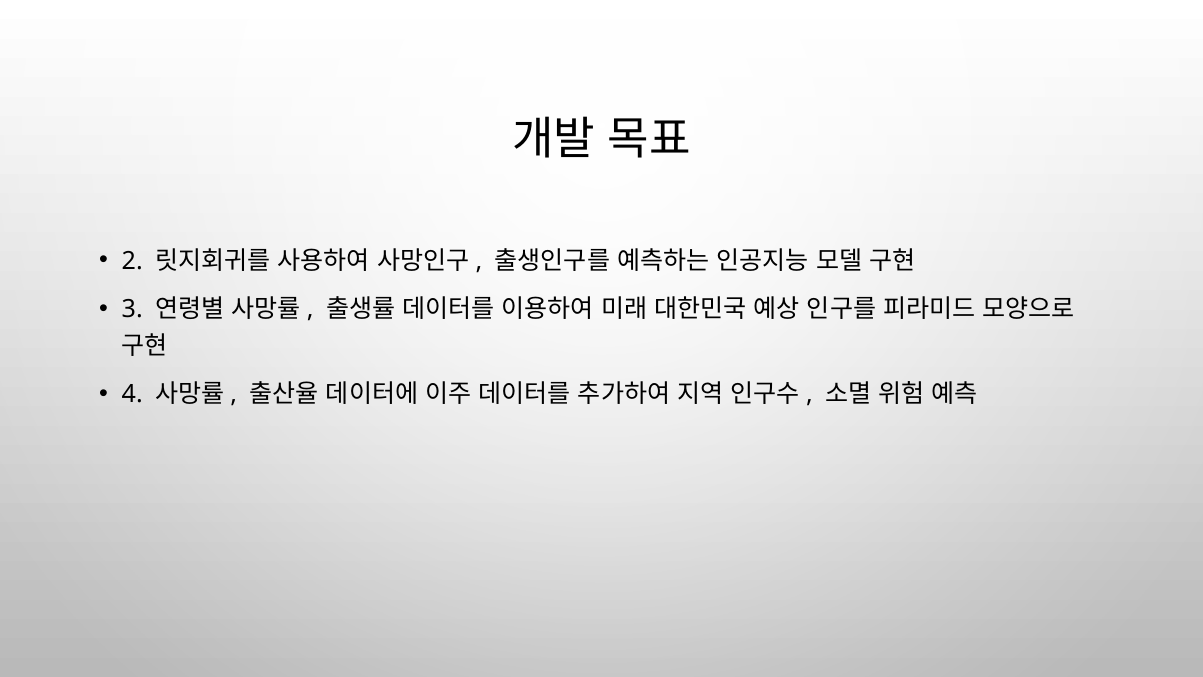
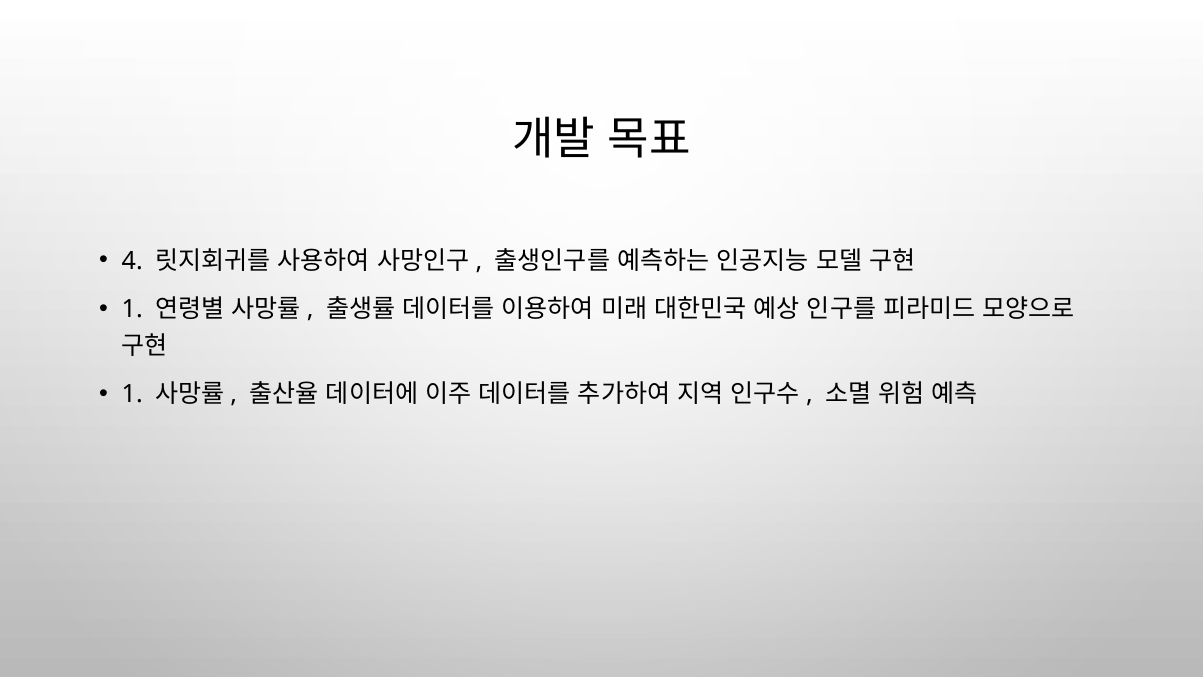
2: 2 -> 4 (132, 261)
3: 3 -> 1 (132, 309)
4: 4 -> 1 (132, 394)
